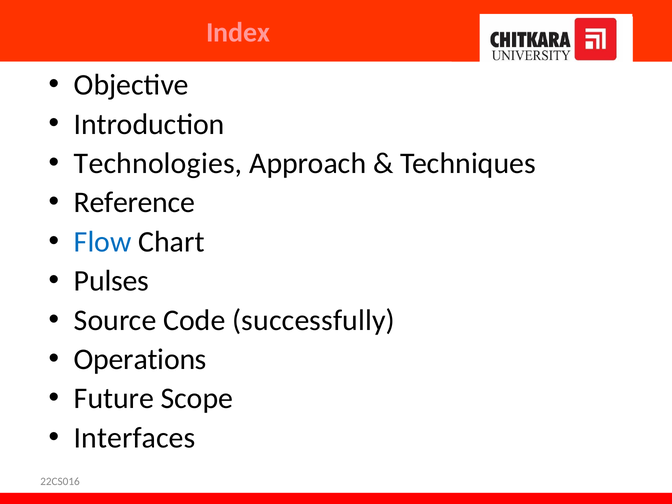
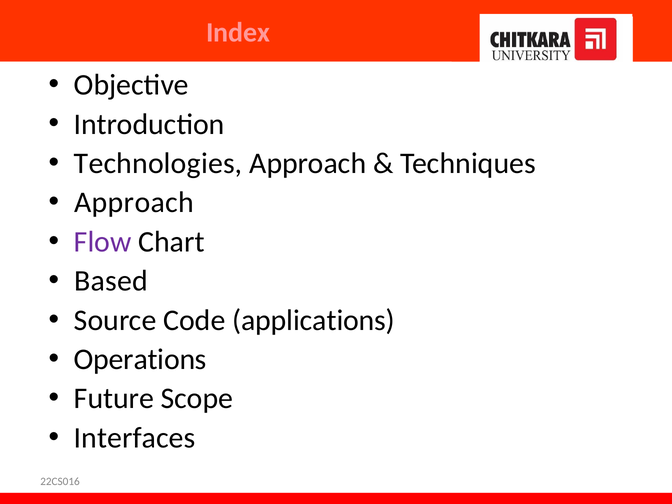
Reference: Reference -> Approach (134, 203)
Flow colour: blue -> purple (103, 242)
Pulses: Pulses -> Based (111, 281)
successfully: successfully -> applications (314, 320)
